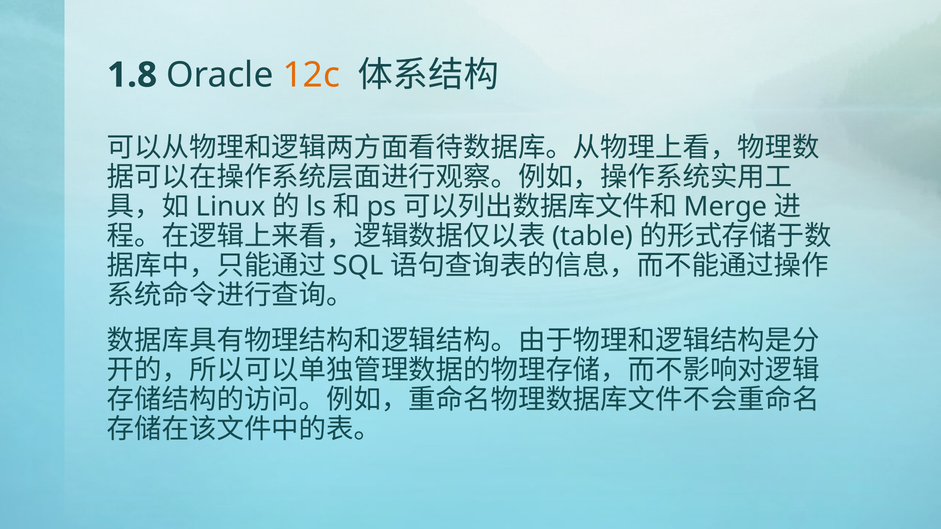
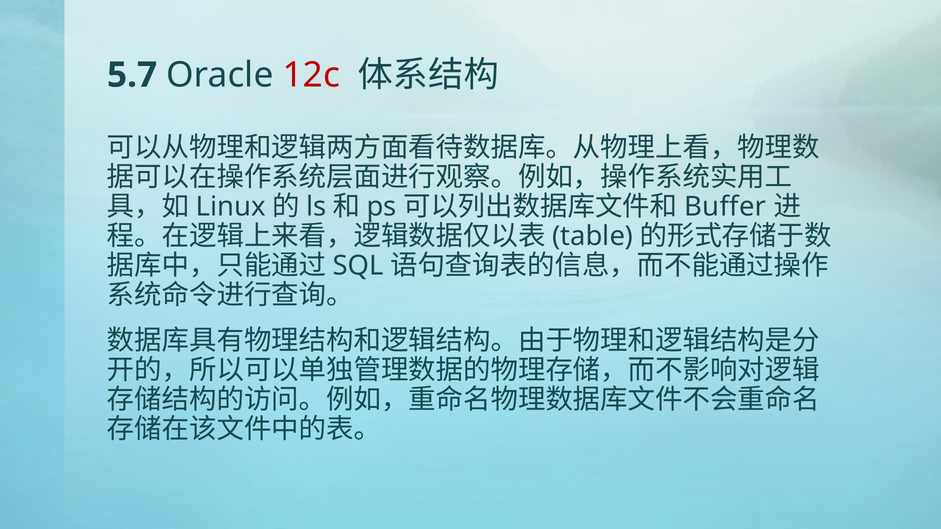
1.8: 1.8 -> 5.7 (132, 75)
12c colour: orange -> red (311, 75)
Merge: Merge -> Buffer (725, 207)
